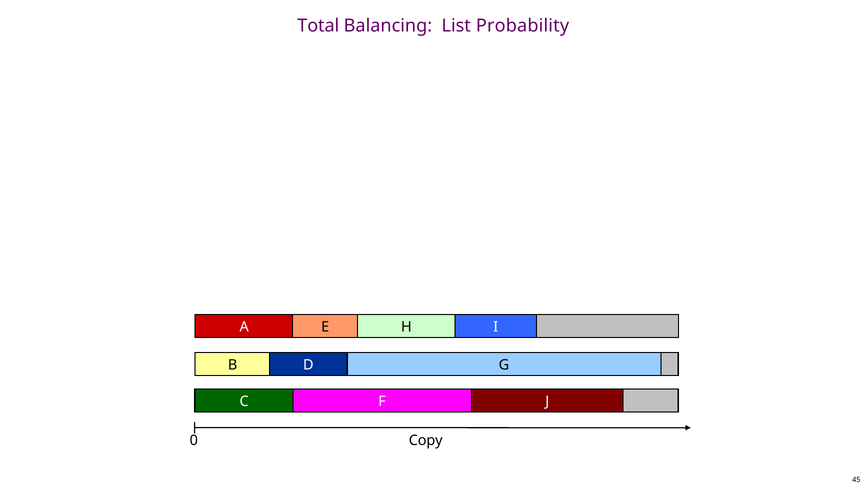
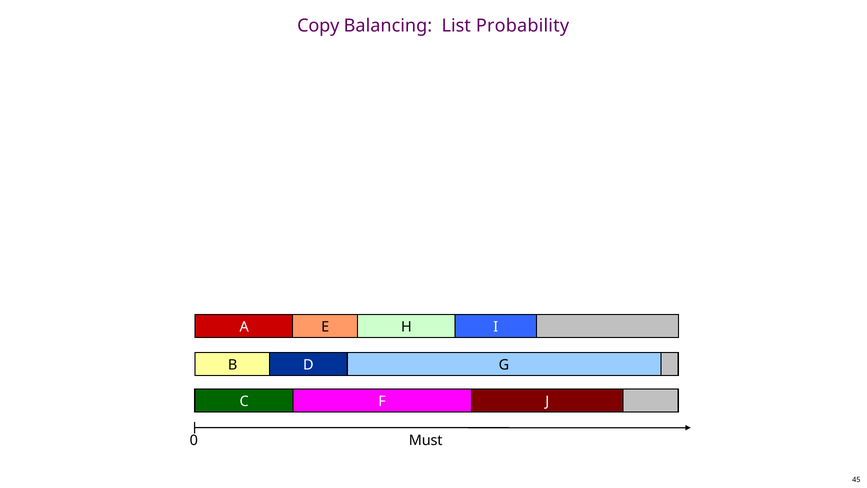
Total: Total -> Copy (318, 26)
Copy: Copy -> Must (426, 440)
